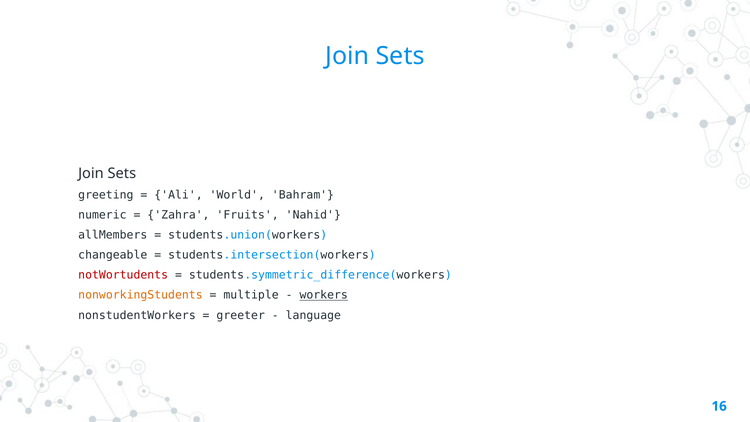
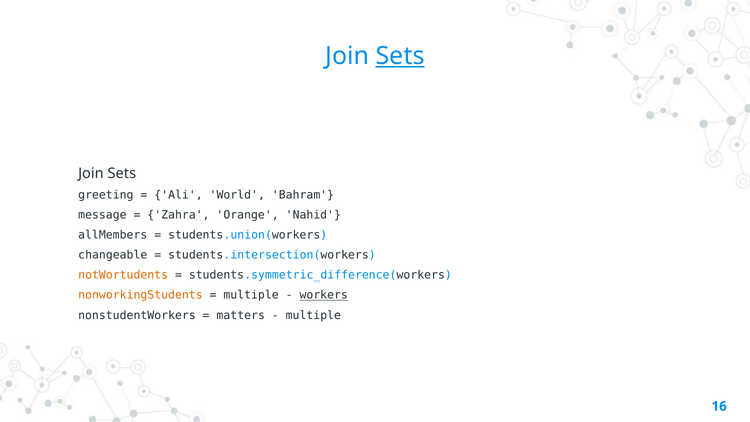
Sets underline: none -> present (400, 56)
numeric: numeric -> message (102, 215)
Fruits: Fruits -> Orange (248, 215)
notWortudents colour: red -> orange (123, 275)
greeter: greeter -> matters (241, 315)
language: language -> multiple (313, 315)
